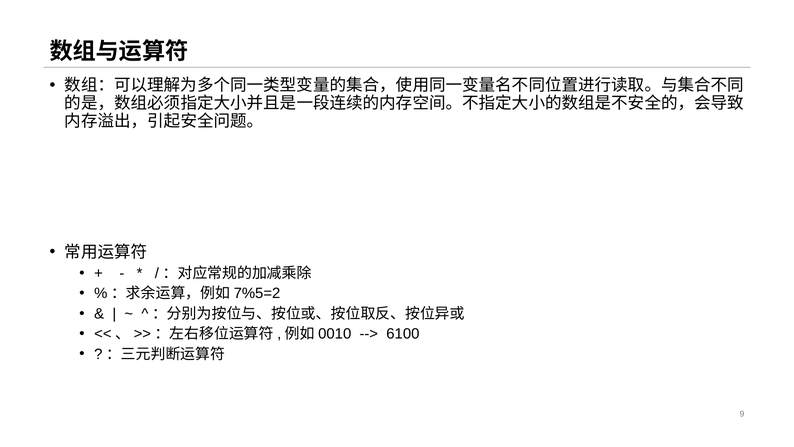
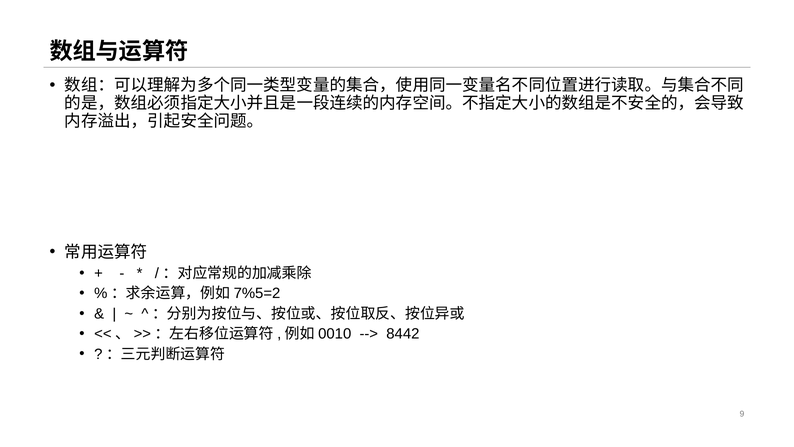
6100: 6100 -> 8442 (403, 334)
